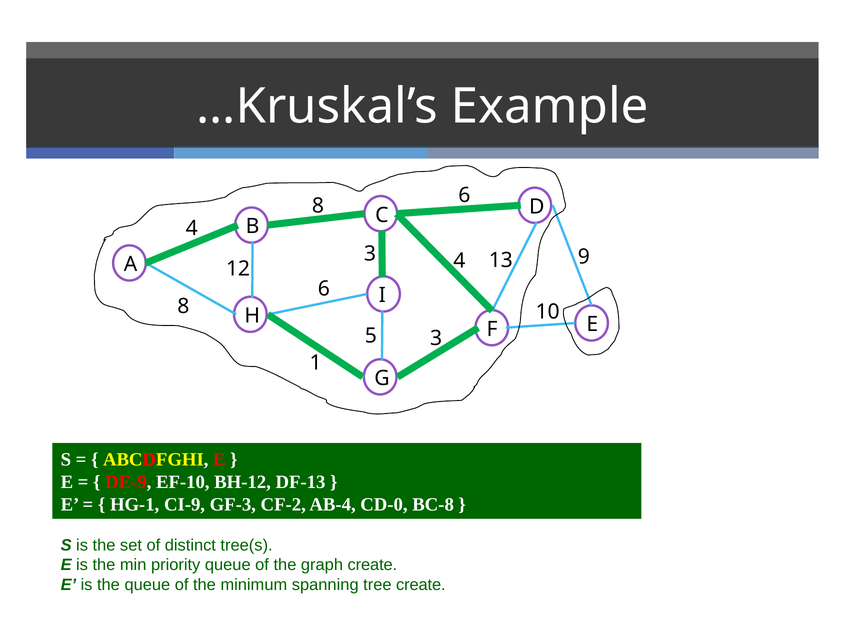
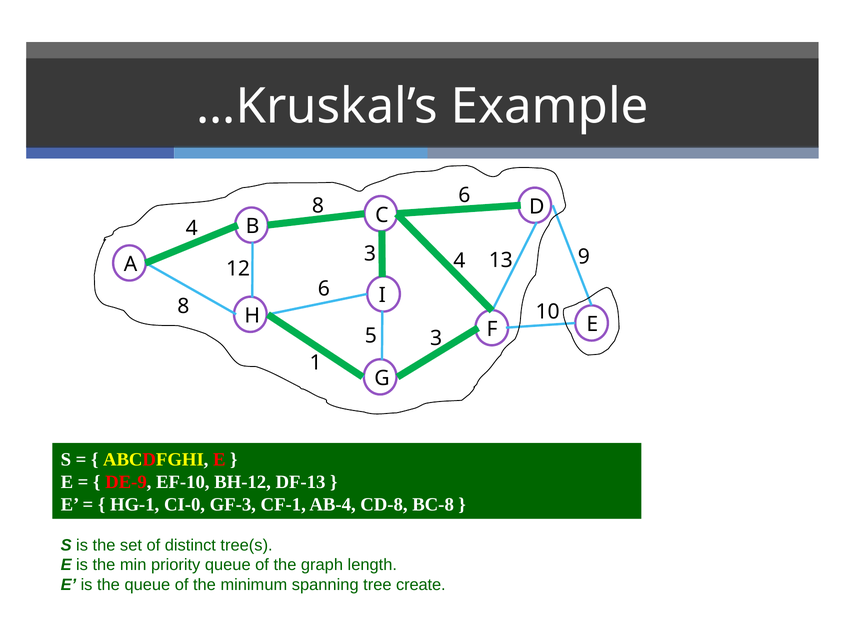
CI-9: CI-9 -> CI-0 (185, 505)
CF-2: CF-2 -> CF-1 (283, 505)
CD-0: CD-0 -> CD-8 (384, 505)
graph create: create -> length (372, 565)
